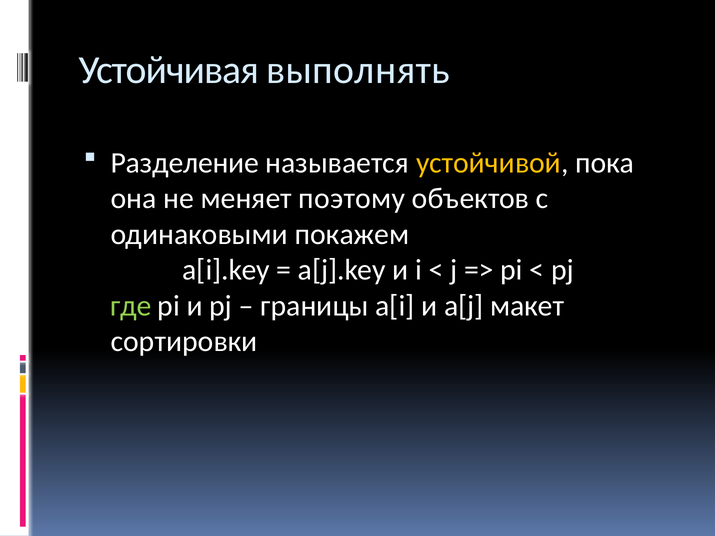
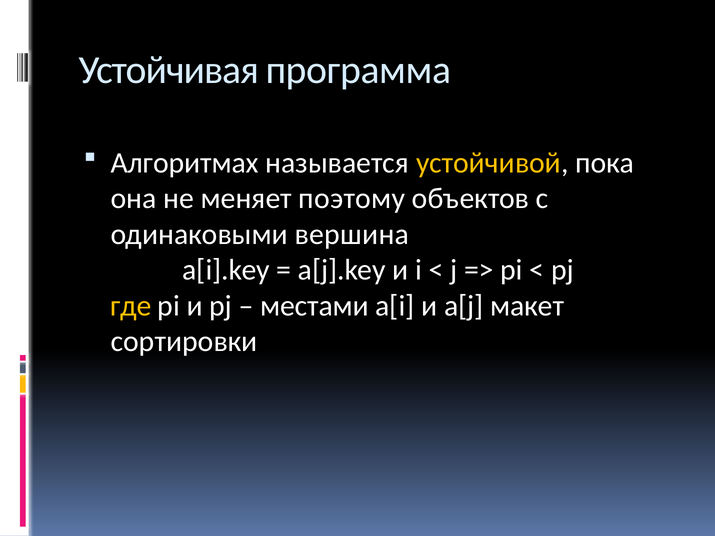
выполнять: выполнять -> программа (358, 70)
Разделение: Разделение -> Алгоритмах (185, 163)
покажем: покажем -> вершина (352, 234)
где colour: light green -> yellow (131, 306)
границы: границы -> местами (315, 306)
